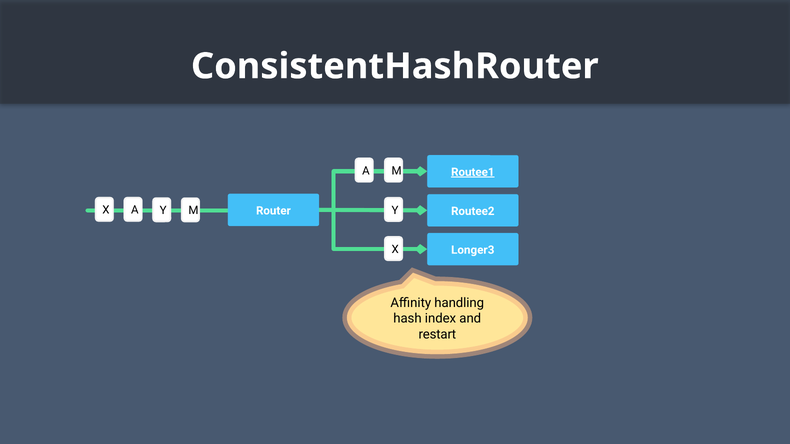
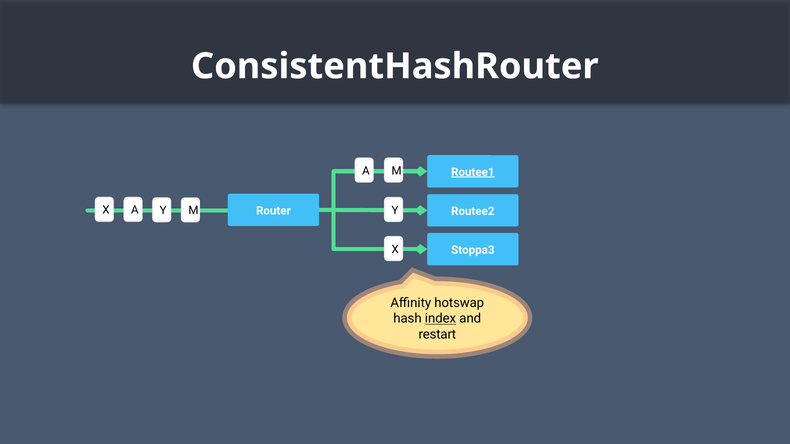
Longer3: Longer3 -> Stoppa3 (473, 250)
handling: handling -> hotswap (459, 303)
index underline: none -> present (440, 319)
